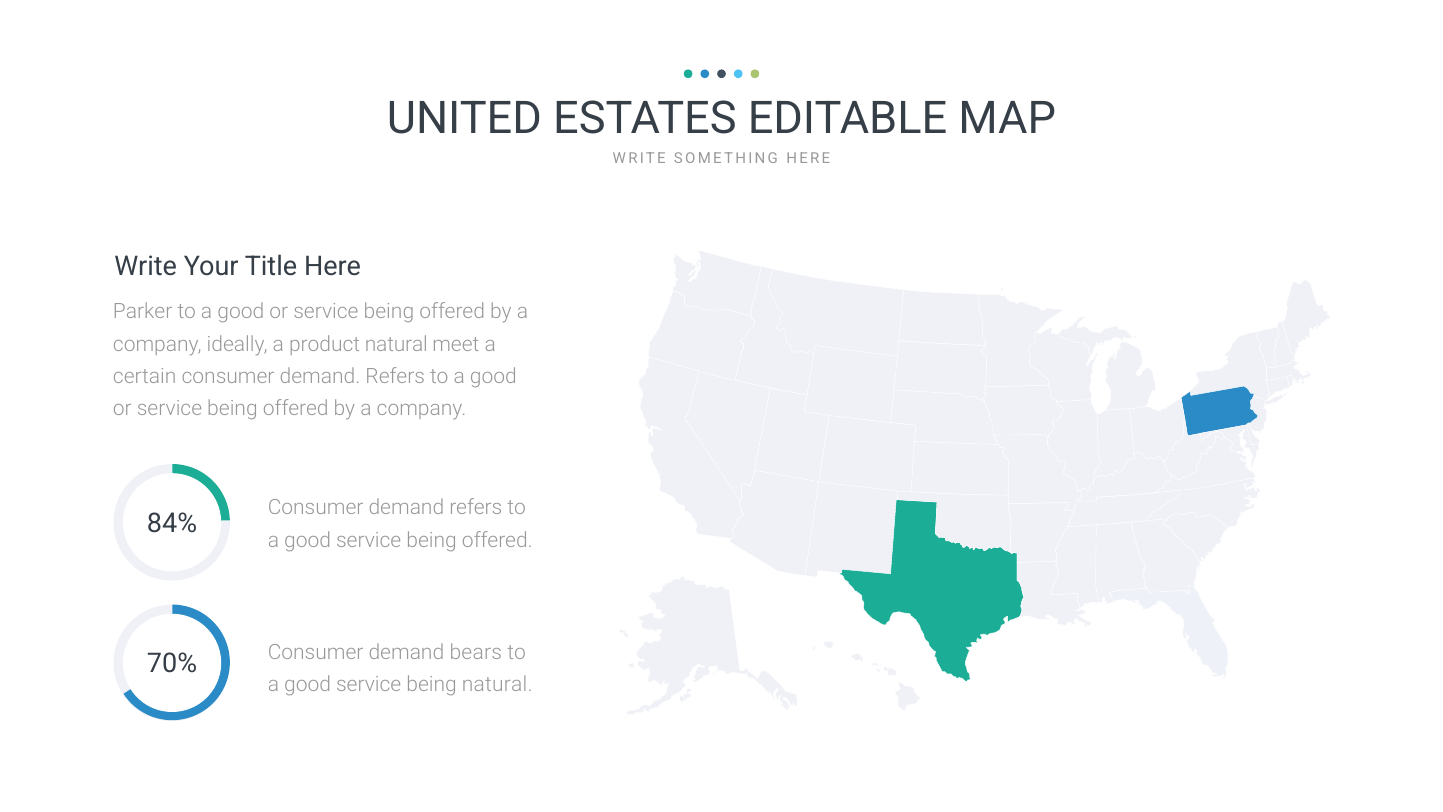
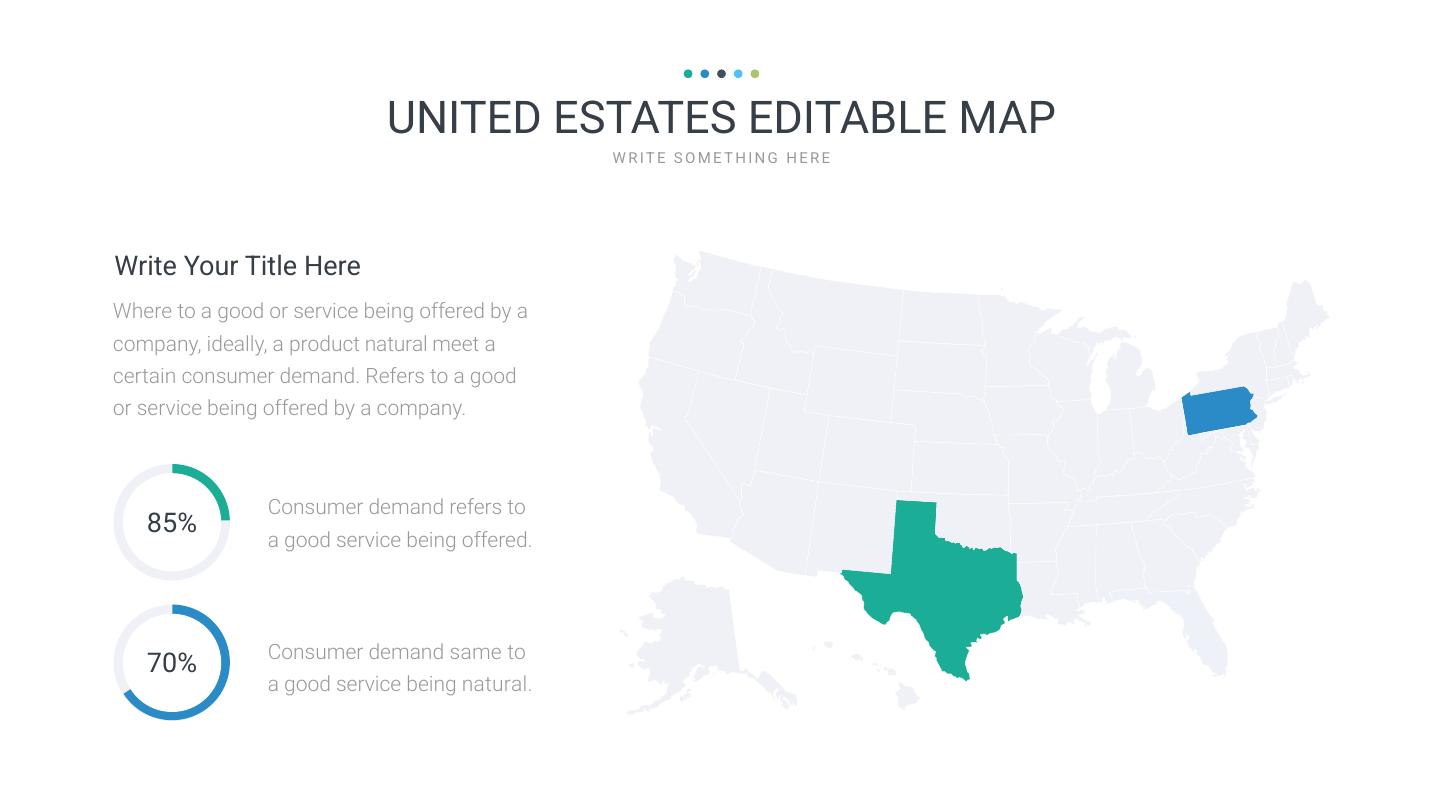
Parker: Parker -> Where (143, 312)
84%: 84% -> 85% (172, 523)
bears: bears -> same (476, 652)
